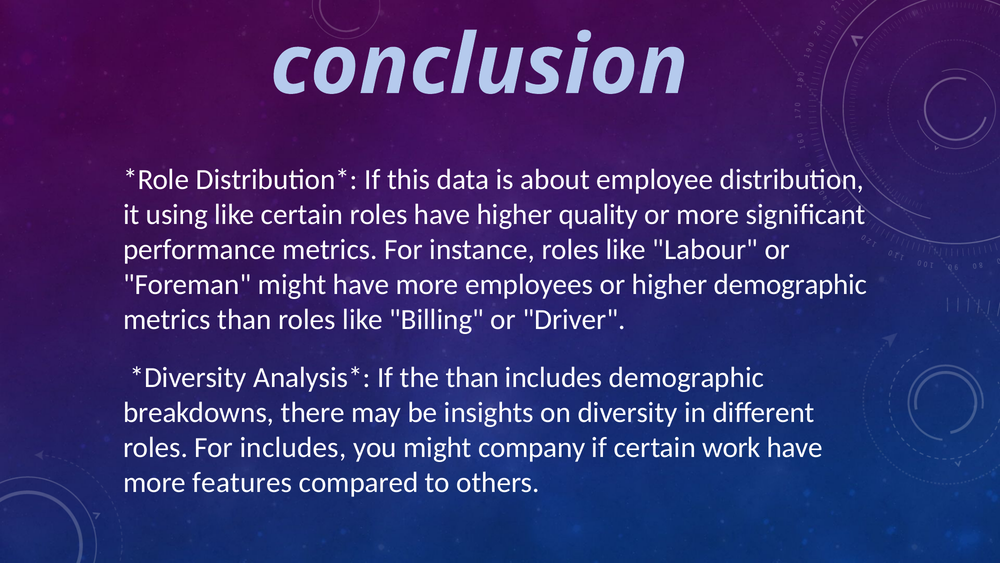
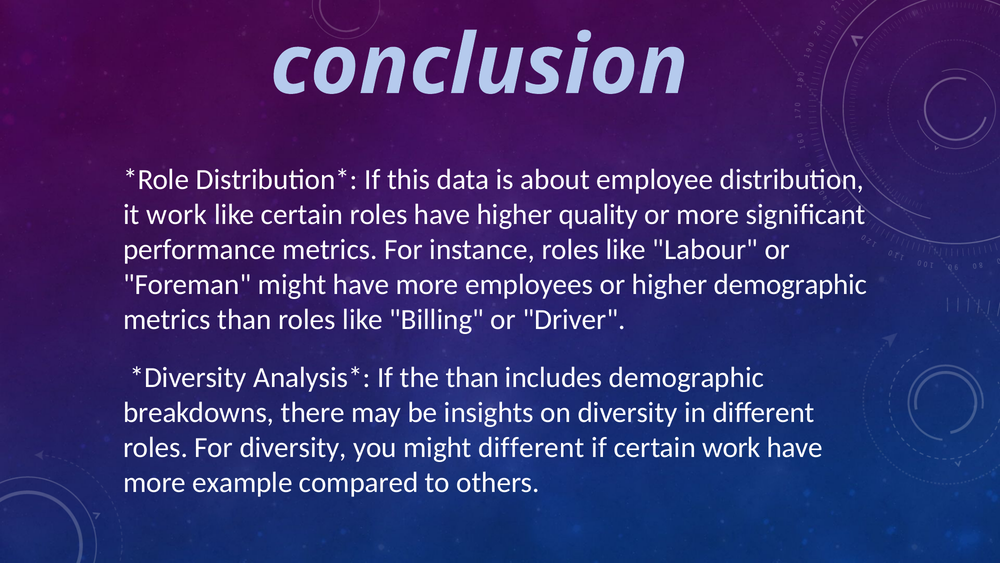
it using: using -> work (177, 214)
For includes: includes -> diversity (293, 447)
might company: company -> different (531, 447)
features: features -> example (242, 482)
